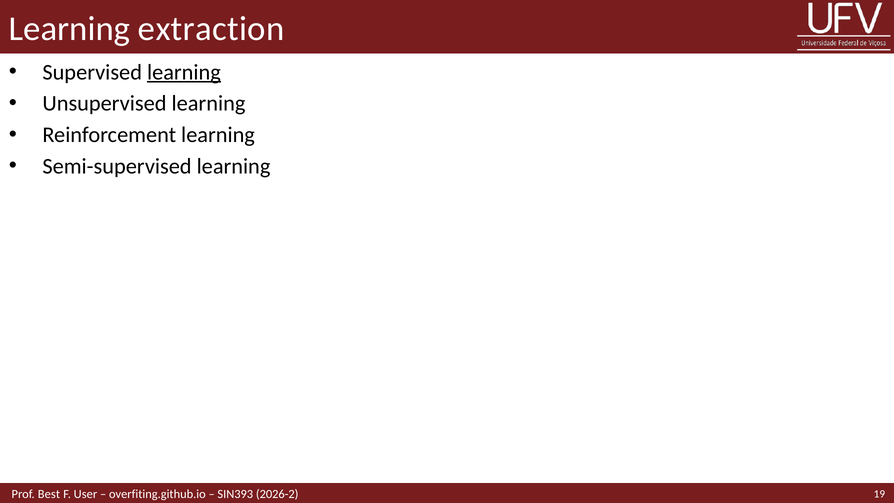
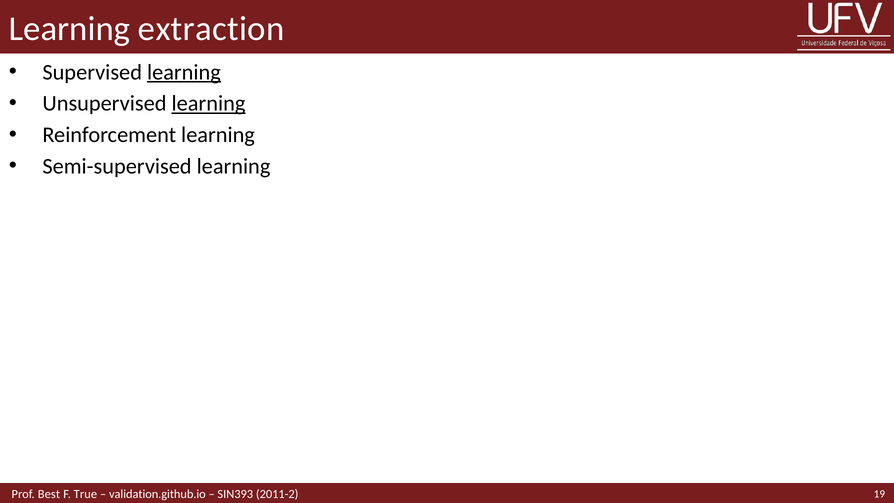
learning underline: none -> present (208, 104)
User: User -> True (85, 494)
overfiting.github.io: overfiting.github.io -> validation.github.io (157, 494)
2026-2: 2026-2 -> 2011-2 (277, 494)
